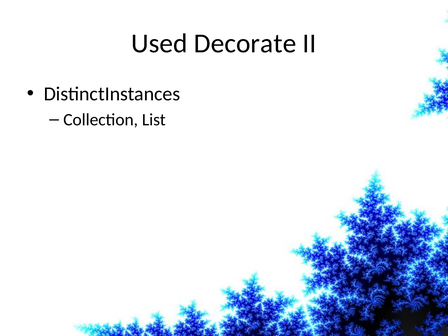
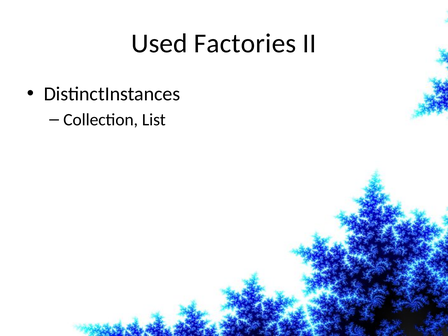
Decorate: Decorate -> Factories (245, 43)
